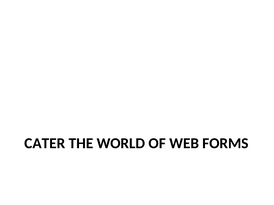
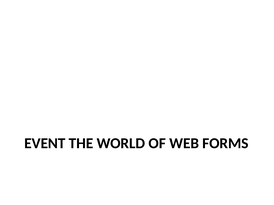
CATER: CATER -> EVENT (45, 144)
